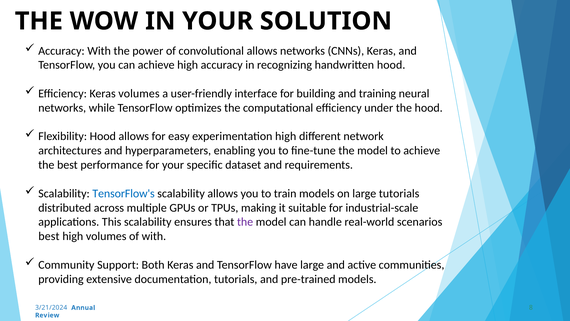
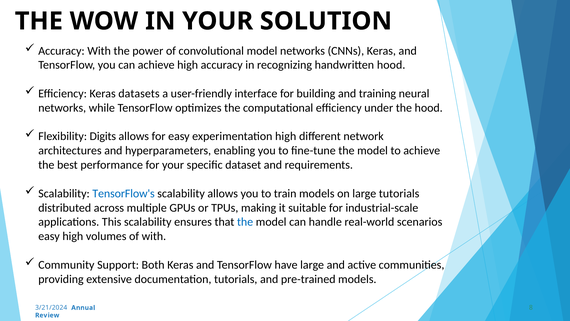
convolutional allows: allows -> model (262, 51)
Keras volumes: volumes -> datasets (139, 93)
Flexibility Hood: Hood -> Digits (103, 136)
the colour: purple -> blue (245, 222)
best: best -> easy (49, 236)
